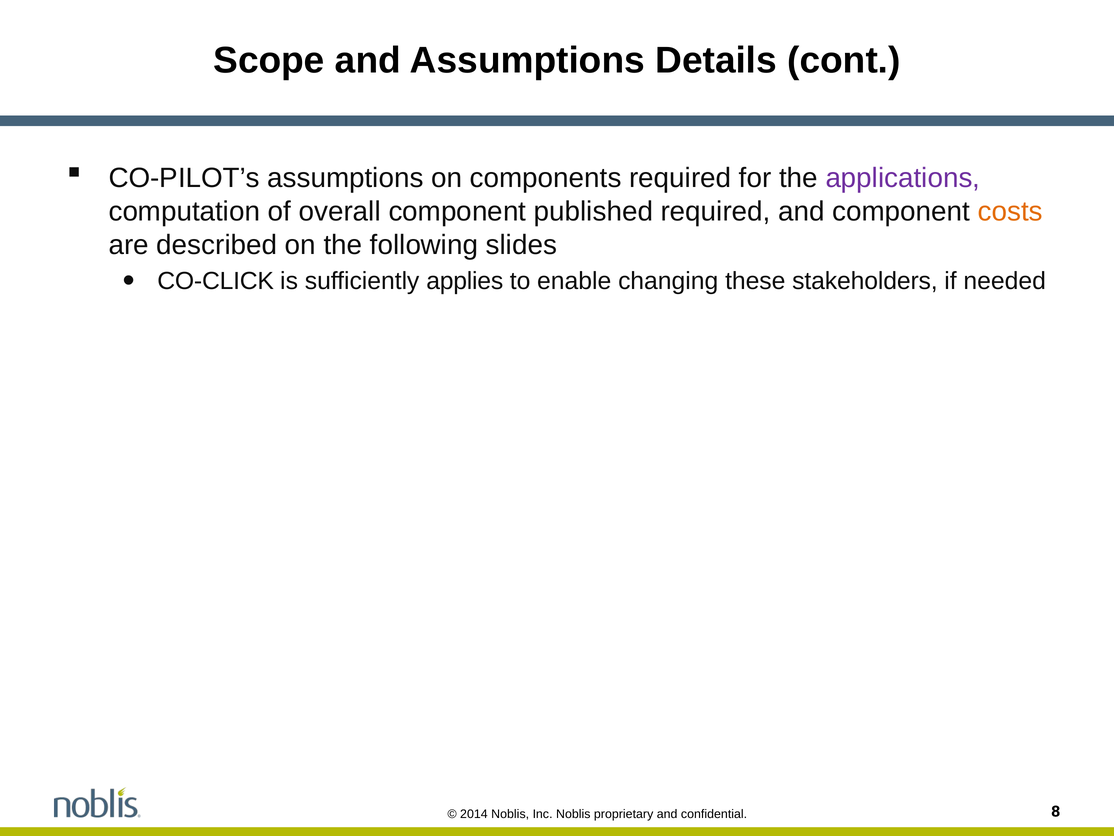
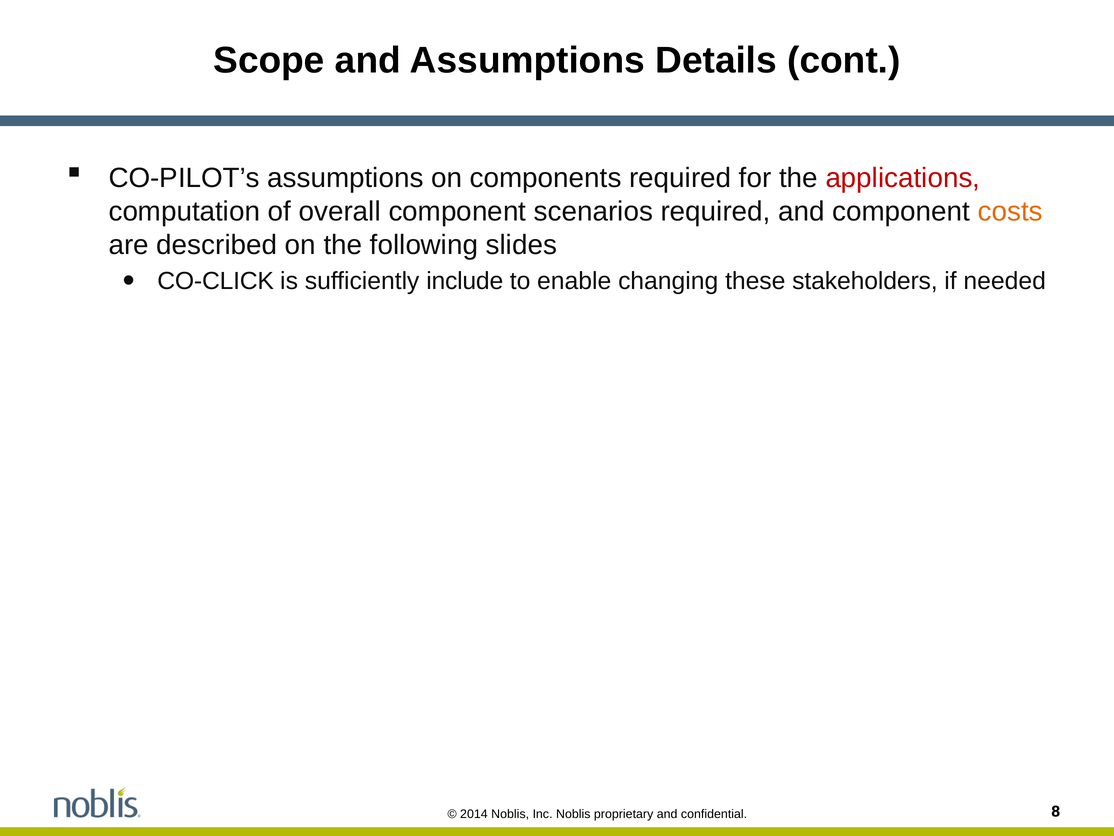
applications colour: purple -> red (903, 178)
published: published -> scenarios (593, 211)
applies: applies -> include (465, 281)
